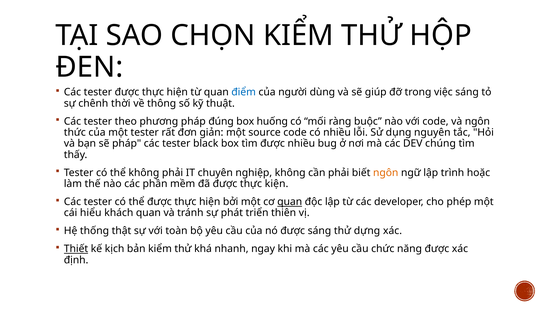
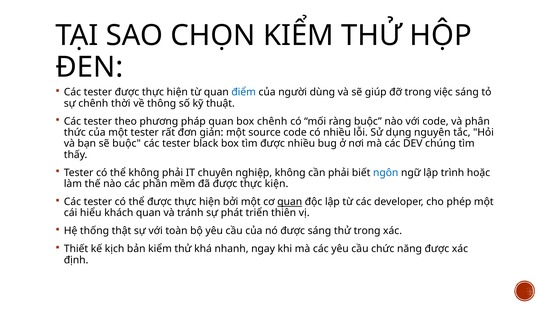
pháp đúng: đúng -> quan (221, 121)
box huống: huống -> chênh (272, 121)
và ngôn: ngôn -> phân (477, 121)
sẽ pháp: pháp -> buộc (127, 144)
ngôn colour: orange -> blue (386, 173)
thử dựng: dựng -> trong (367, 231)
Thiết underline: present -> none (76, 249)
